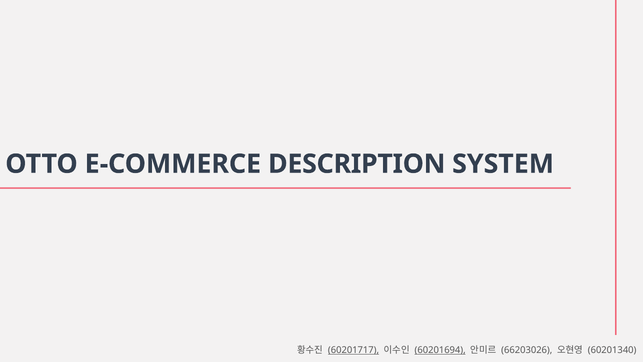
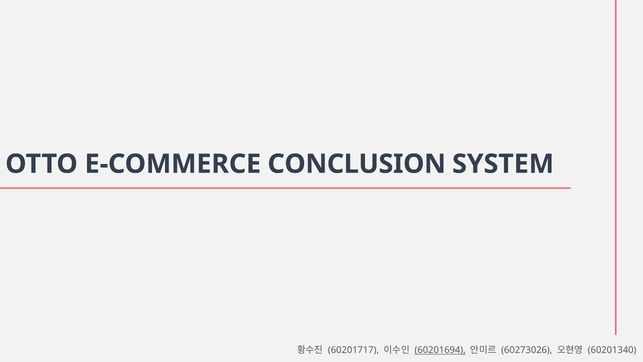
DESCRIPTION: DESCRIPTION -> CONCLUSION (357, 164)
60201717 underline: present -> none (354, 350)
66203026: 66203026 -> 60273026 (527, 350)
